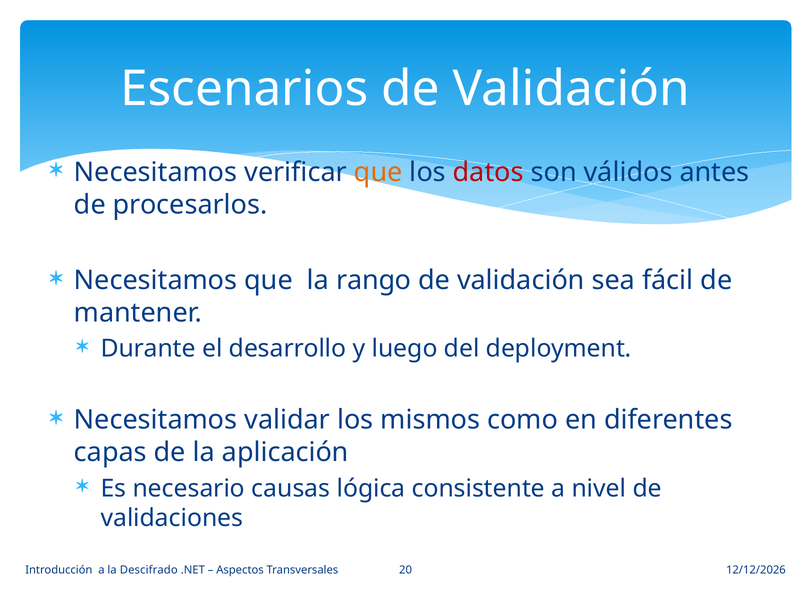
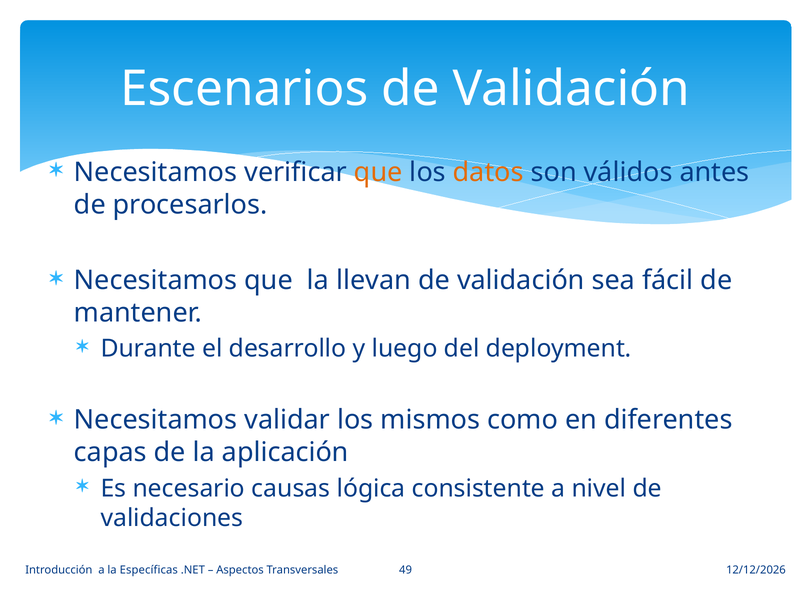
datos colour: red -> orange (488, 172)
rango: rango -> llevan (374, 281)
Descifrado: Descifrado -> Específicas (149, 570)
20: 20 -> 49 (406, 570)
